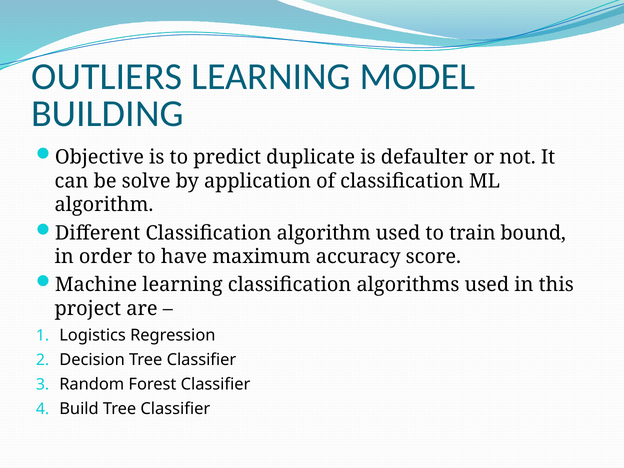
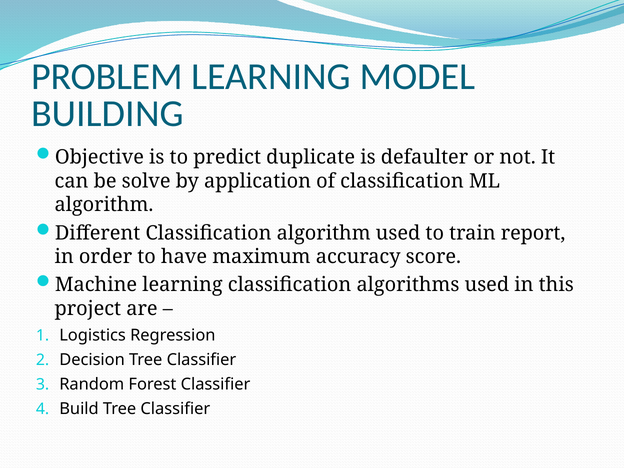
OUTLIERS: OUTLIERS -> PROBLEM (107, 77)
bound: bound -> report (533, 233)
